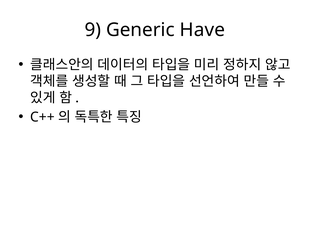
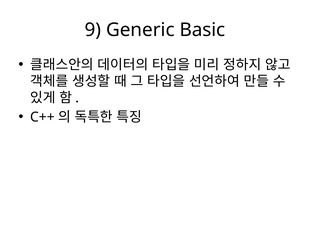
Have: Have -> Basic (202, 30)
